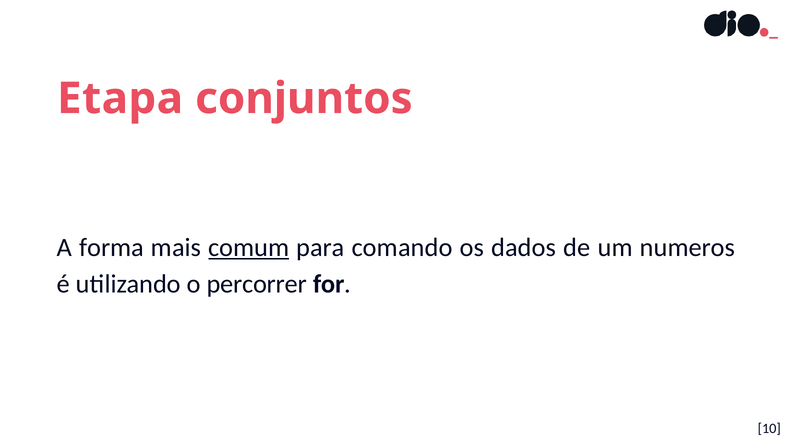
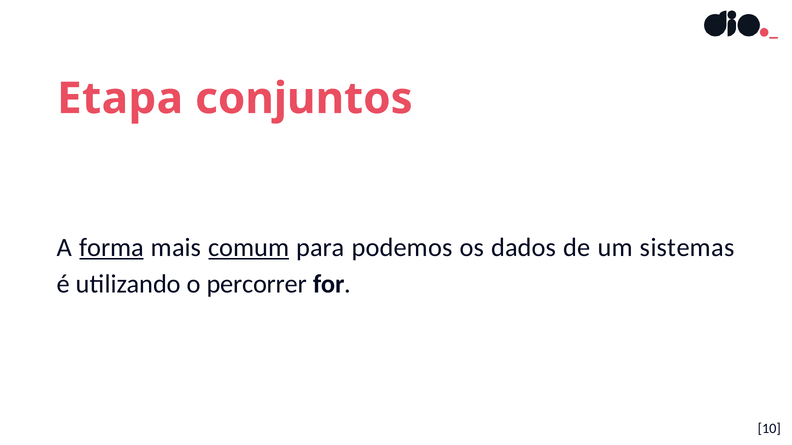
forma underline: none -> present (112, 248)
comando: comando -> podemos (402, 248)
numeros: numeros -> sistemas (687, 248)
